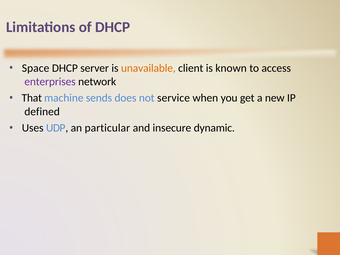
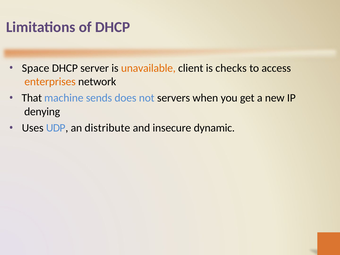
known: known -> checks (231, 68)
enterprises colour: purple -> orange (50, 82)
service: service -> servers (174, 98)
defined: defined -> denying (42, 112)
particular: particular -> distribute (107, 128)
